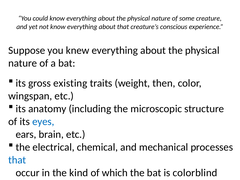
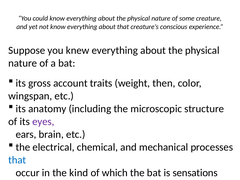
existing: existing -> account (70, 83)
eyes colour: blue -> purple (43, 122)
colorblind: colorblind -> sensations (195, 173)
